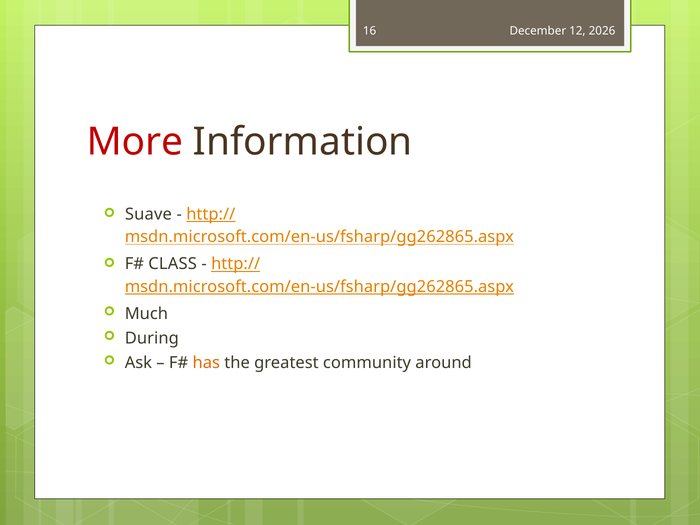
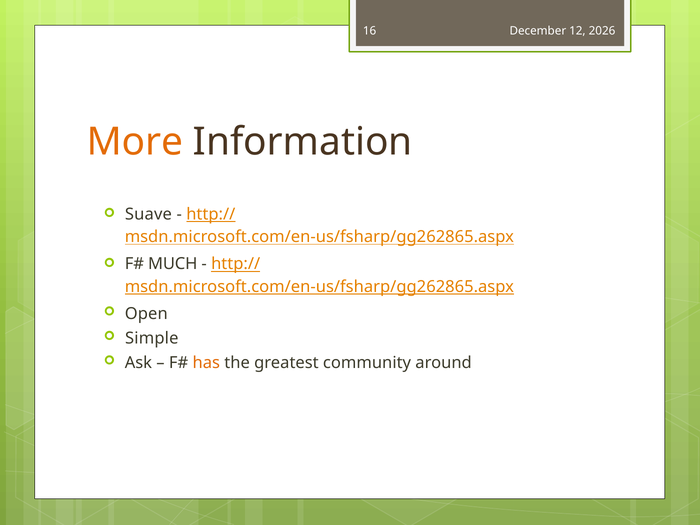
More colour: red -> orange (135, 142)
CLASS: CLASS -> MUCH (173, 264)
Much: Much -> Open (146, 314)
During: During -> Simple (152, 338)
